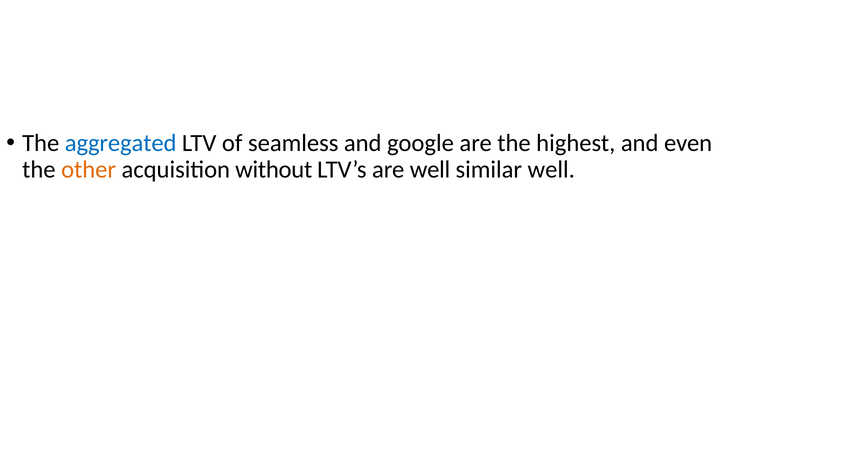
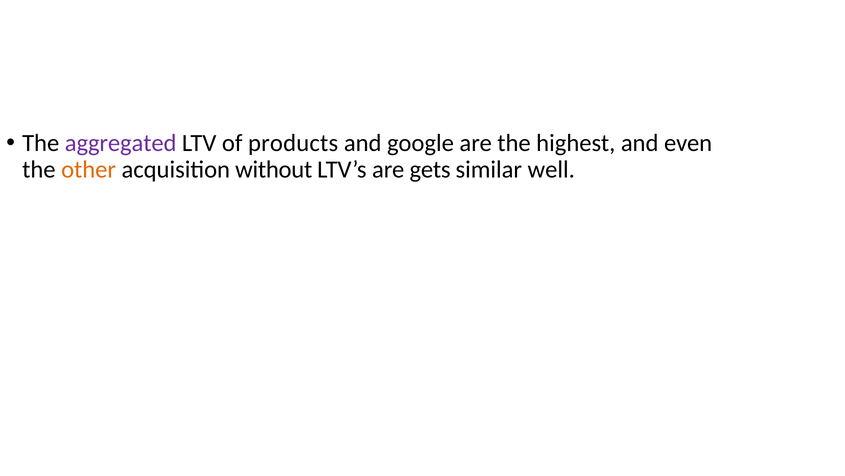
aggregated colour: blue -> purple (121, 143)
seamless: seamless -> products (293, 143)
are well: well -> gets (430, 169)
